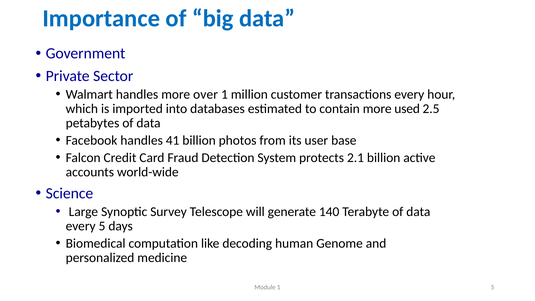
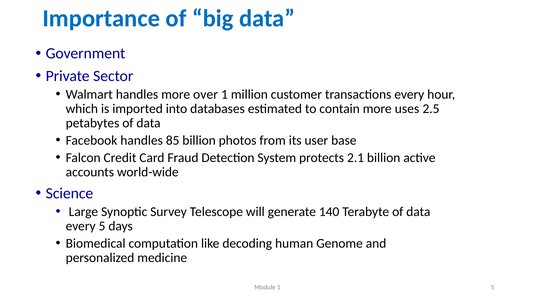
used: used -> uses (407, 109)
41: 41 -> 85 (173, 140)
